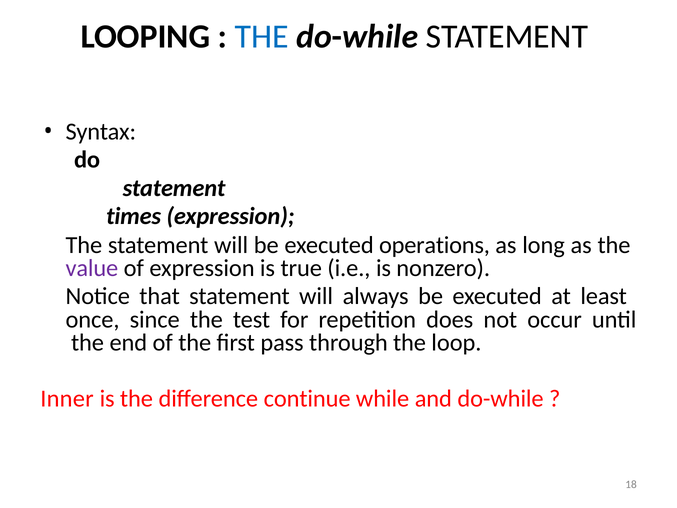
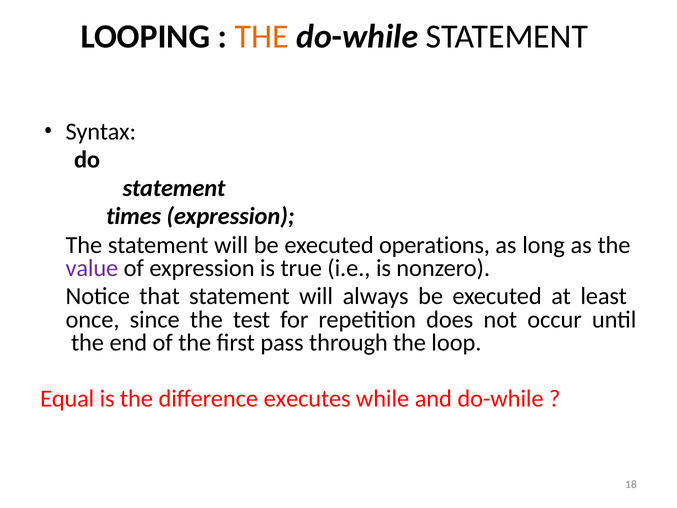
THE colour: blue -> orange (262, 37)
Inner: Inner -> Equal (67, 398)
continue: continue -> executes (307, 398)
